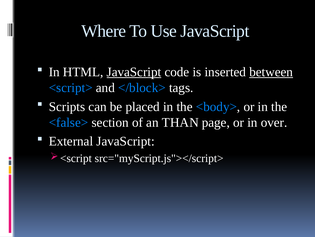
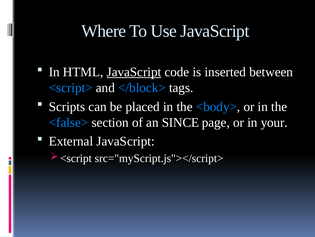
between underline: present -> none (271, 72)
THAN: THAN -> SINCE (180, 122)
over: over -> your (274, 122)
